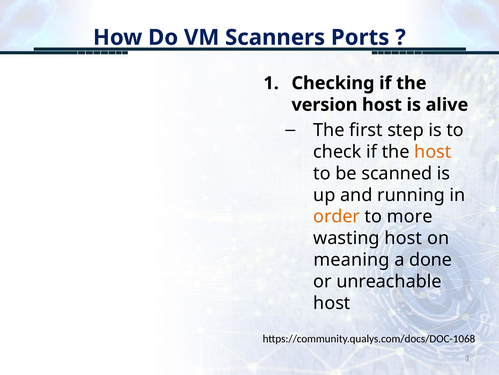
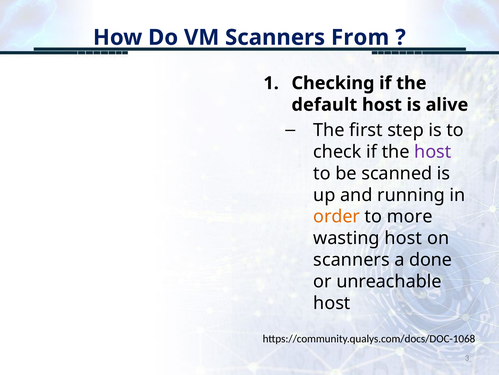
Ports: Ports -> From (360, 37)
version: version -> default (324, 105)
host colour: orange -> purple (433, 151)
meaning: meaning -> scanners (352, 259)
